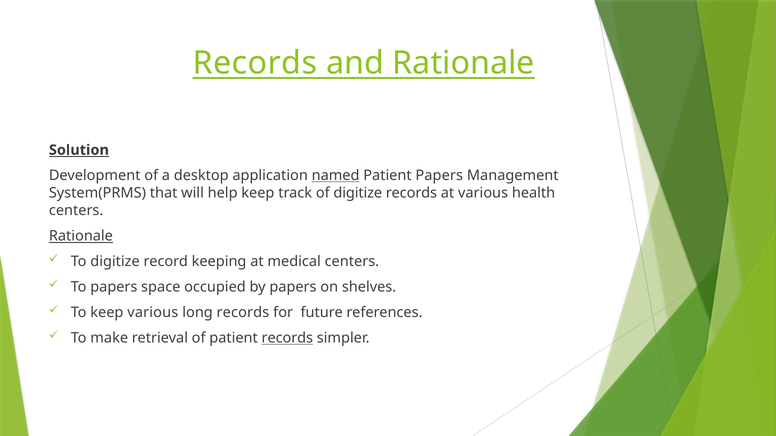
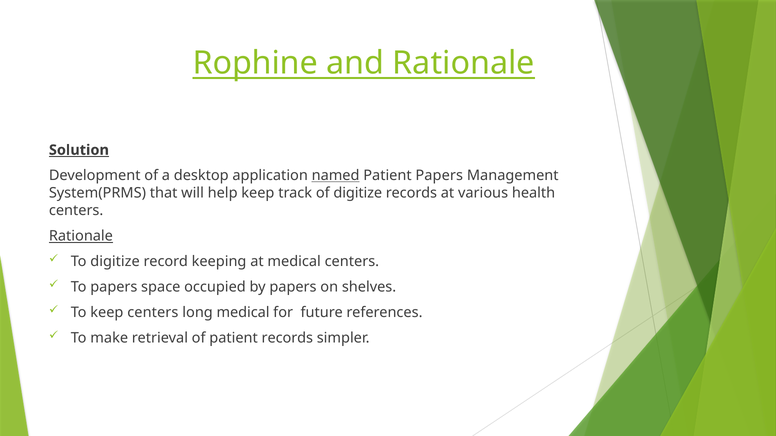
Records: Records -> Rophine (255, 63)
keep various: various -> centers (153, 313)
long records: records -> medical (243, 313)
records underline: present -> none (287, 338)
